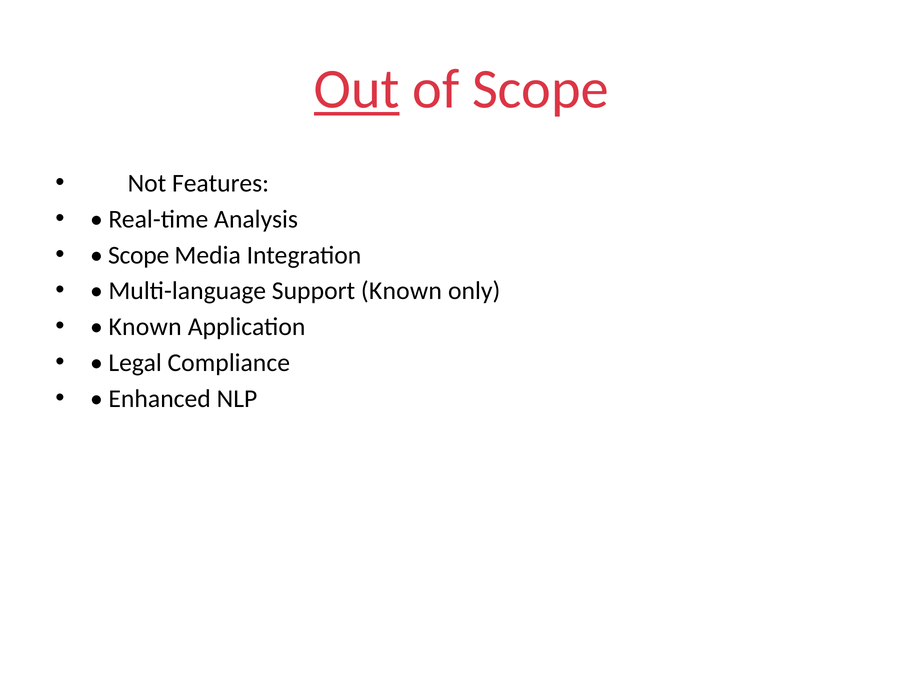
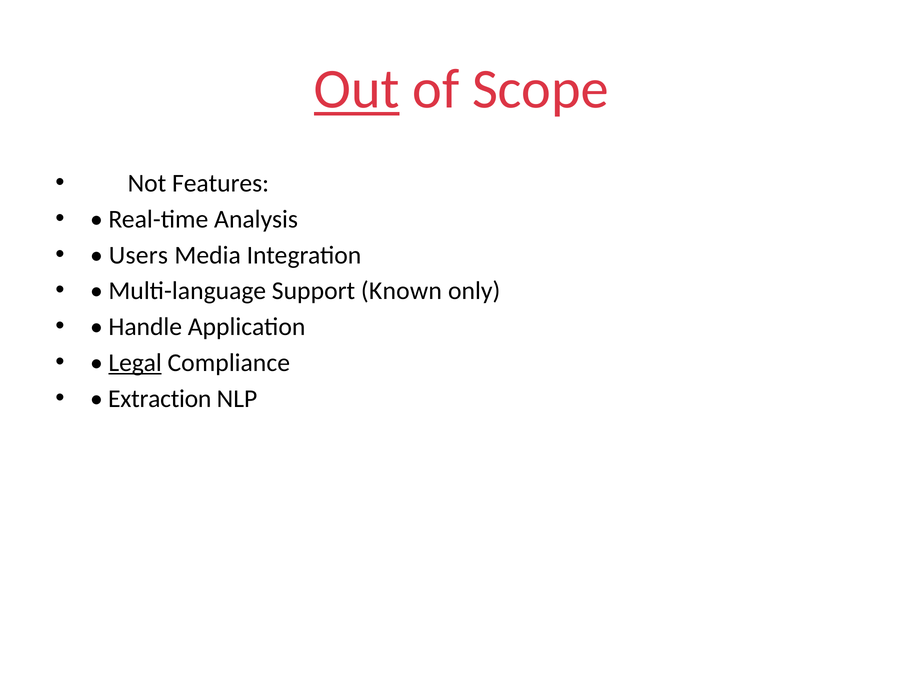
Scope: Scope -> Users (138, 255)
Known: Known -> Handle (145, 327)
Legal underline: none -> present (135, 363)
Enhanced: Enhanced -> Extraction (160, 399)
